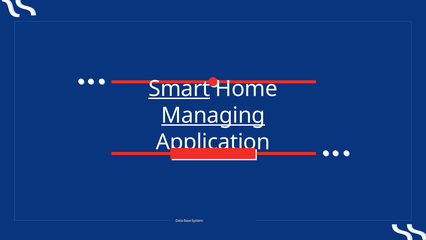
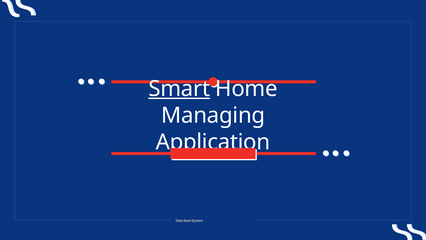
Managing underline: present -> none (213, 115)
